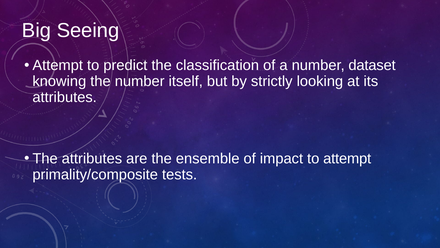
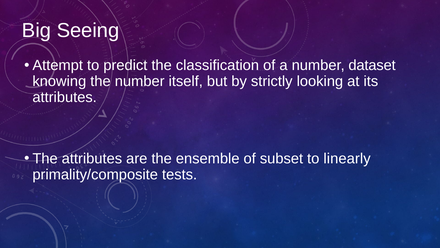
impact: impact -> subset (281, 158)
to attempt: attempt -> linearly (347, 158)
